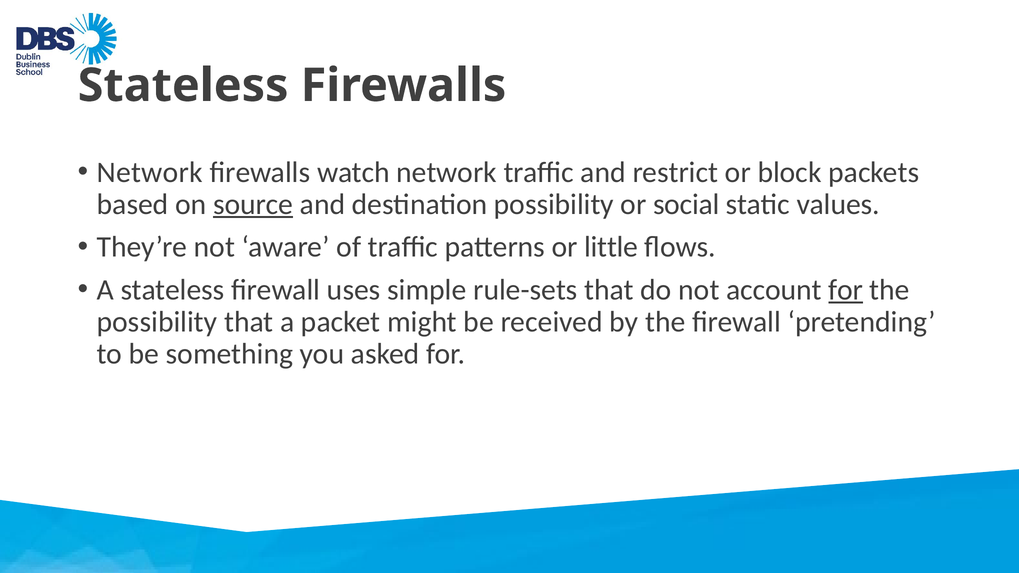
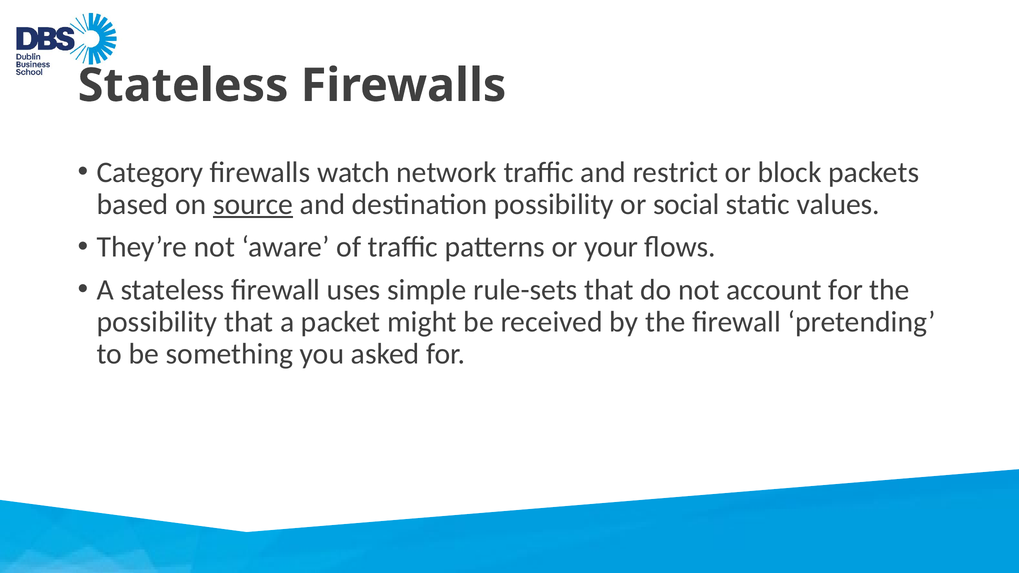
Network: Network -> Category (150, 172)
little: little -> your (611, 247)
for underline: present -> none (846, 290)
